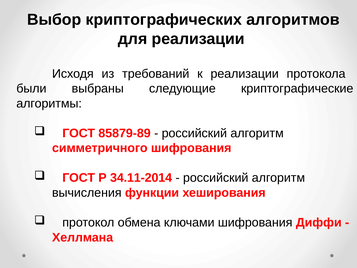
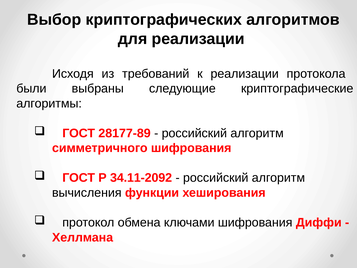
85879-89: 85879-89 -> 28177-89 (125, 133)
34.11-2014: 34.11-2014 -> 34.11-2092 (141, 178)
